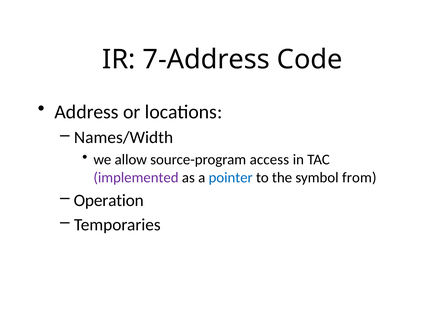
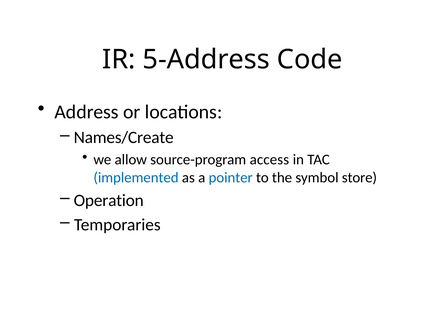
7-Address: 7-Address -> 5-Address (206, 59)
Names/Width: Names/Width -> Names/Create (124, 137)
implemented colour: purple -> blue (136, 177)
from: from -> store (359, 177)
